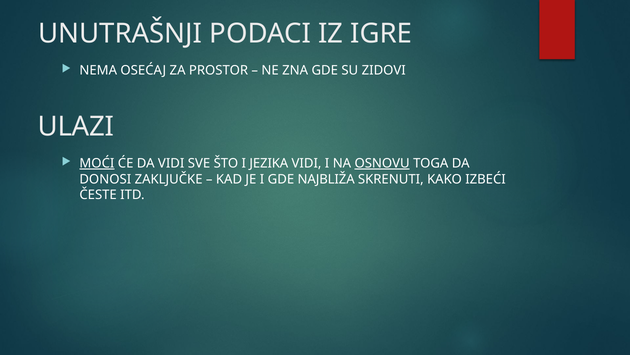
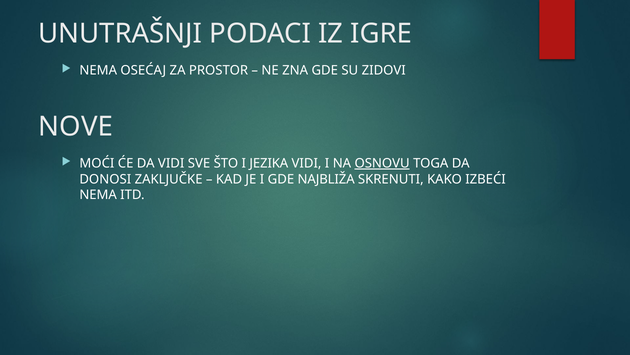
ULAZI: ULAZI -> NOVE (76, 126)
MOĆI underline: present -> none (97, 163)
ČESTE: ČESTE -> NEMA (98, 195)
